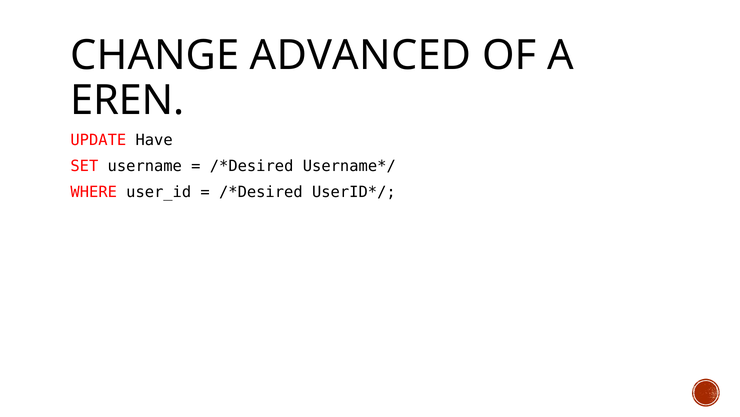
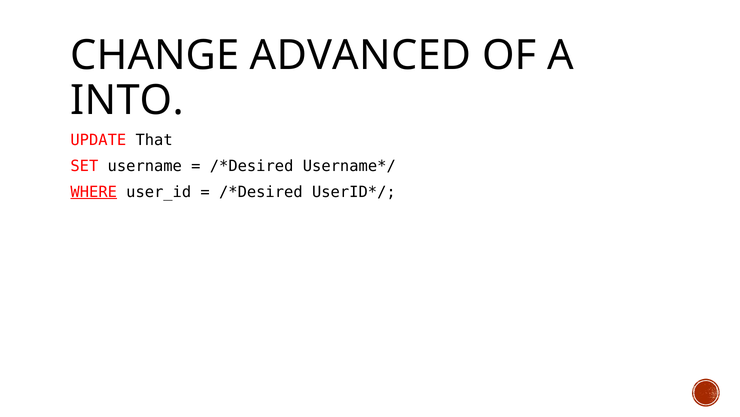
EREN: EREN -> INTO (127, 100)
Have: Have -> That (154, 140)
WHERE underline: none -> present (94, 192)
